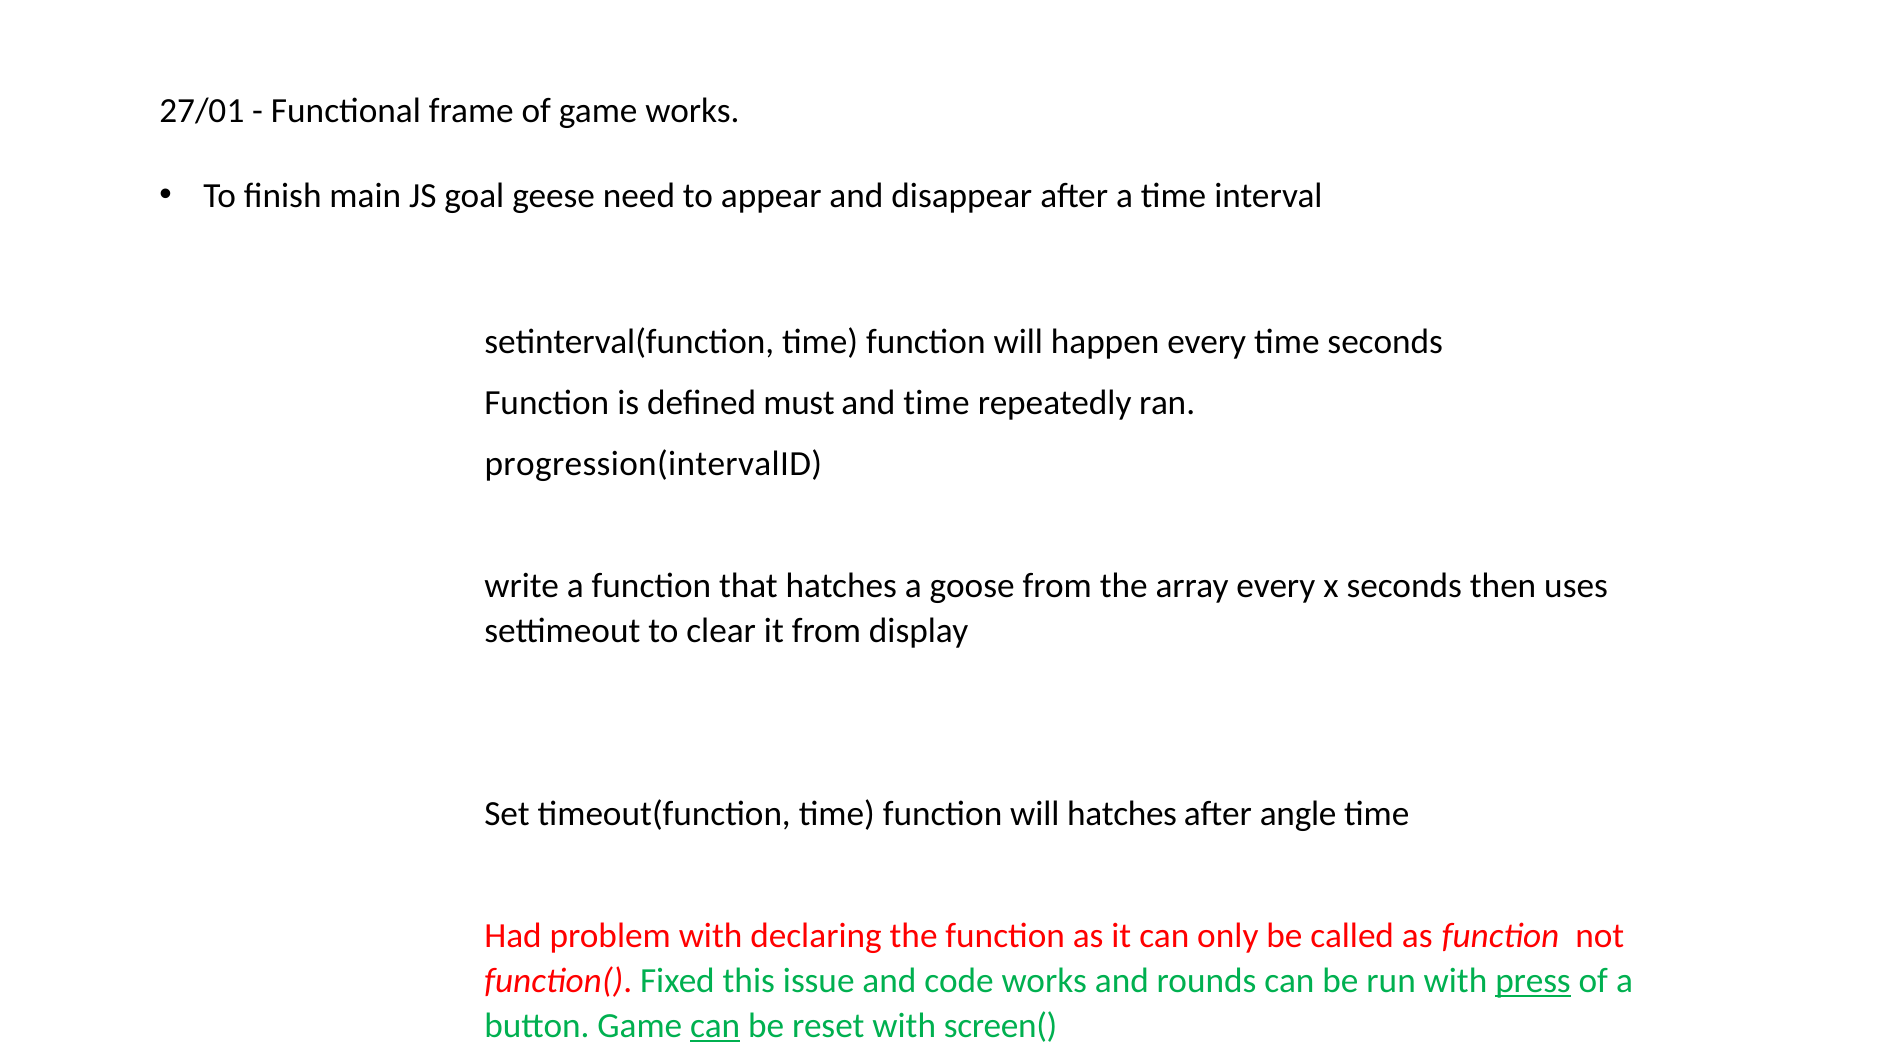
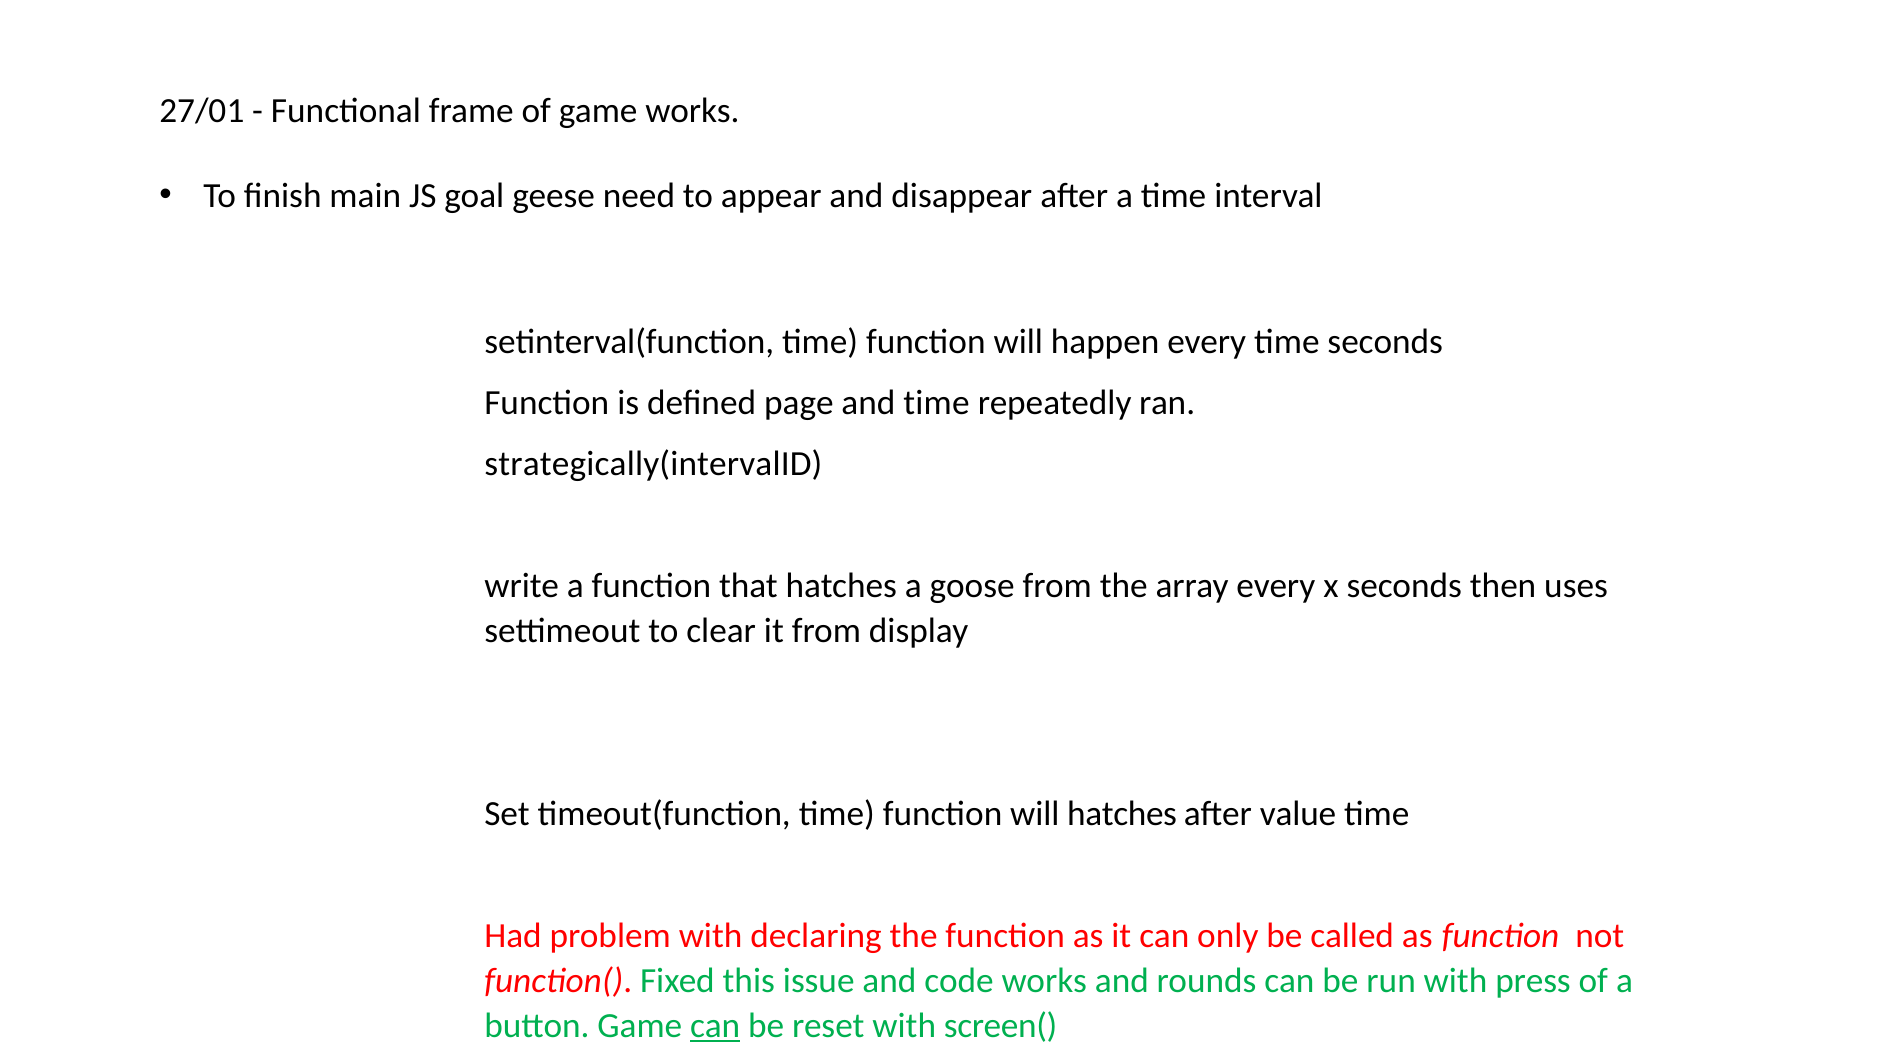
must: must -> page (799, 403)
progression(intervalID: progression(intervalID -> strategically(intervalID (653, 464)
angle: angle -> value (1298, 814)
press underline: present -> none (1533, 981)
